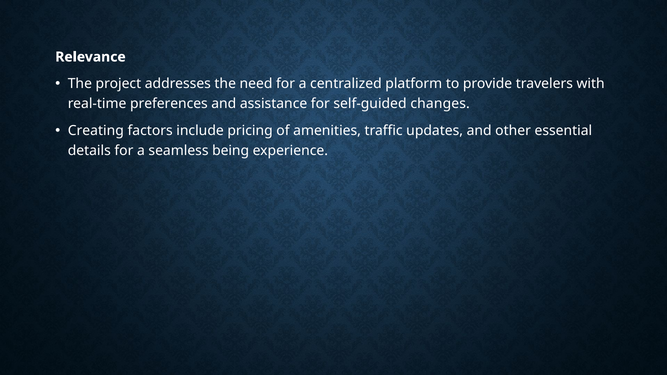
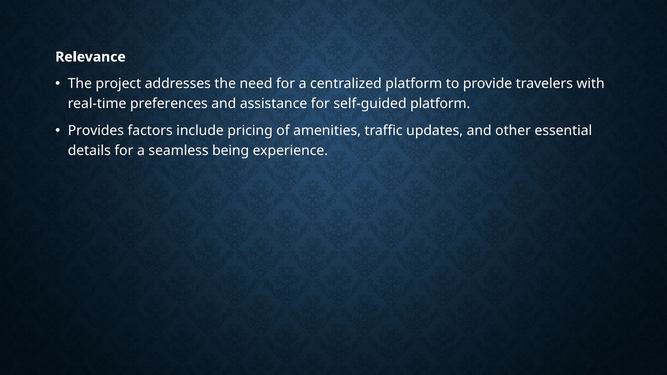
self-guided changes: changes -> platform (440, 104)
Creating: Creating -> Provides (96, 131)
